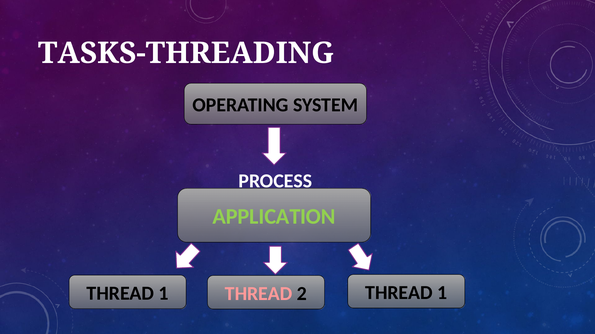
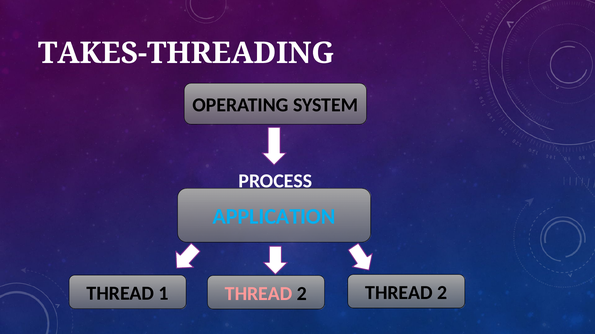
TASKS-THREADING: TASKS-THREADING -> TAKES-THREADING (186, 53)
APPLICATION colour: light green -> light blue (274, 217)
2 THREAD 1: 1 -> 2 (442, 293)
